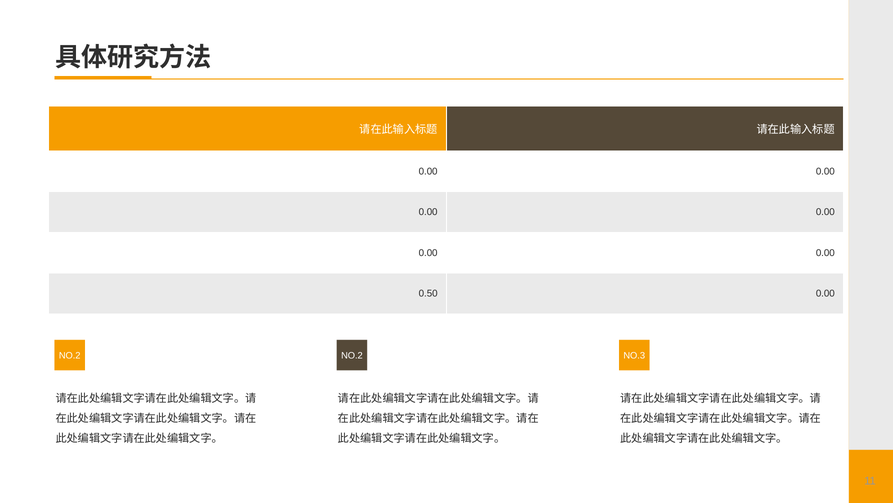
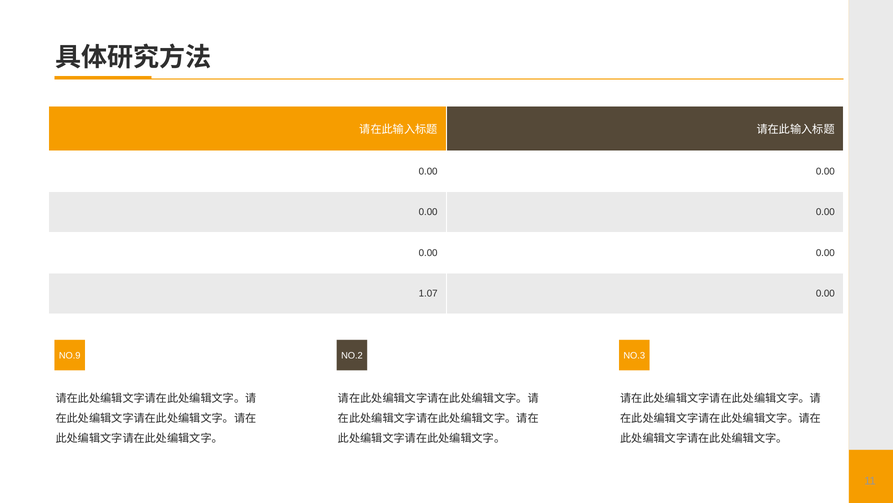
0.50: 0.50 -> 1.07 (428, 293)
NO.2: NO.2 -> NO.9 (70, 355)
